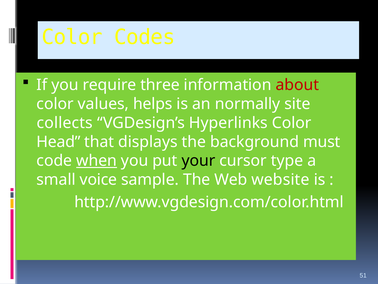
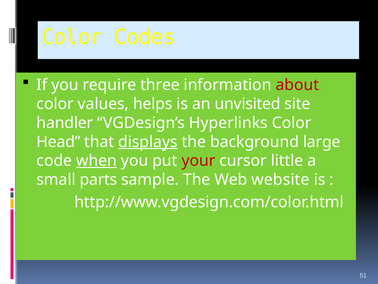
normally: normally -> unvisited (248, 104)
collects: collects -> handler (65, 123)
displays underline: none -> present (148, 142)
must: must -> large (322, 142)
your colour: black -> red (198, 160)
type: type -> little (287, 160)
voice: voice -> parts (98, 179)
